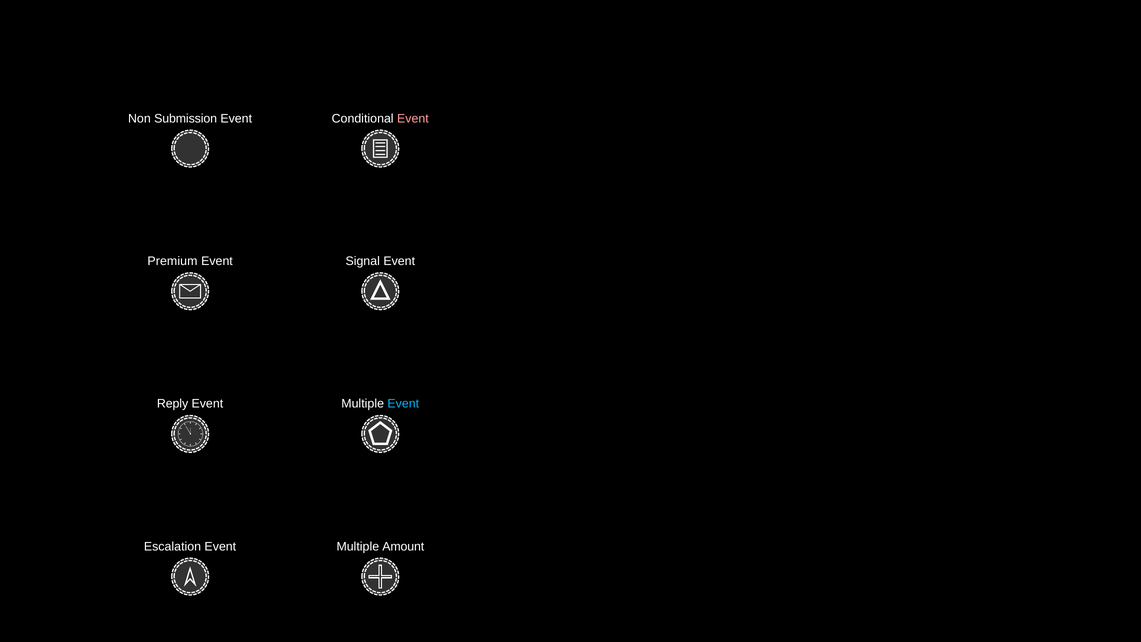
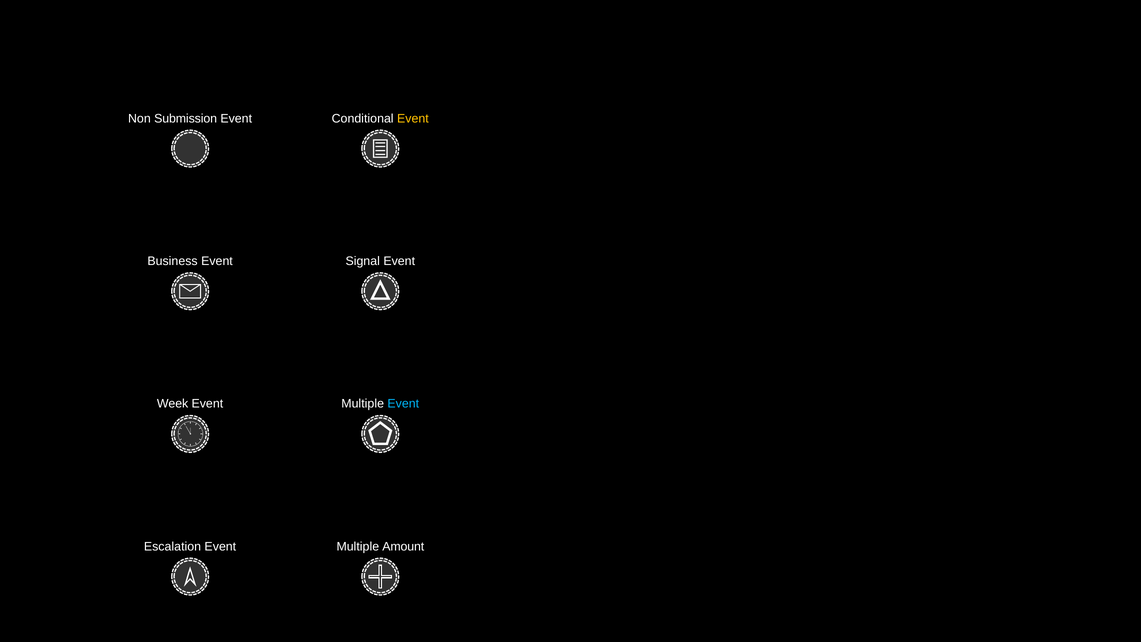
Event colour: pink -> yellow (413, 118)
Premium: Premium -> Business (173, 261)
Reply: Reply -> Week (173, 404)
